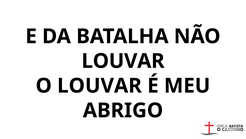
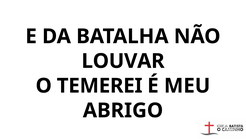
O LOUVAR: LOUVAR -> TEMEREI (100, 85)
